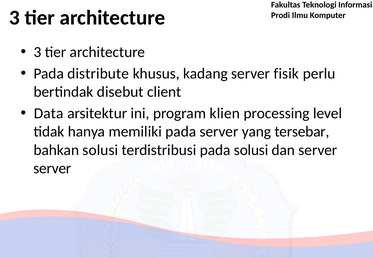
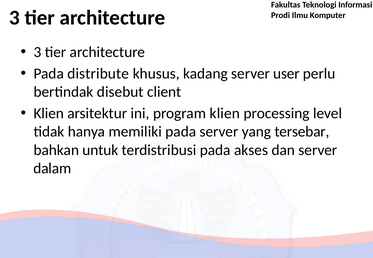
fisik: fisik -> user (286, 74)
Data: Data -> Klien (49, 113)
bahkan solusi: solusi -> untuk (100, 150)
pada solusi: solusi -> akses (251, 150)
server: server -> dalam (52, 168)
